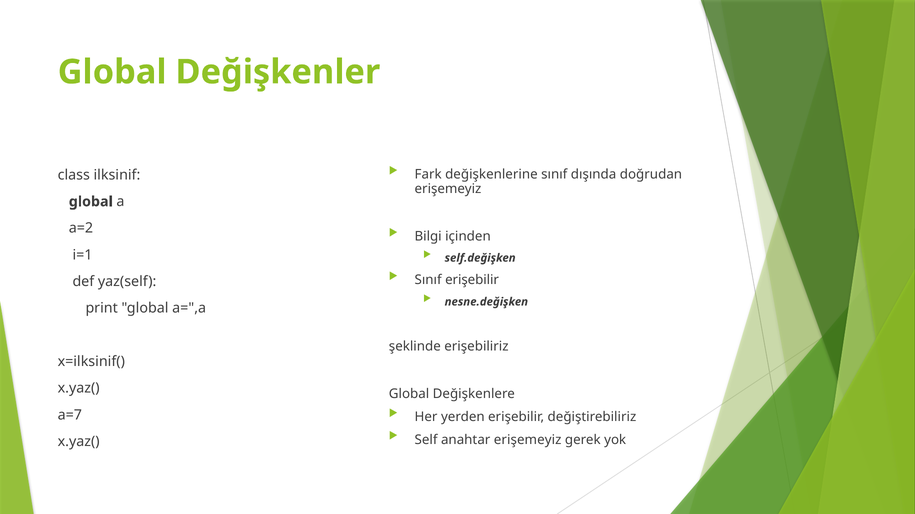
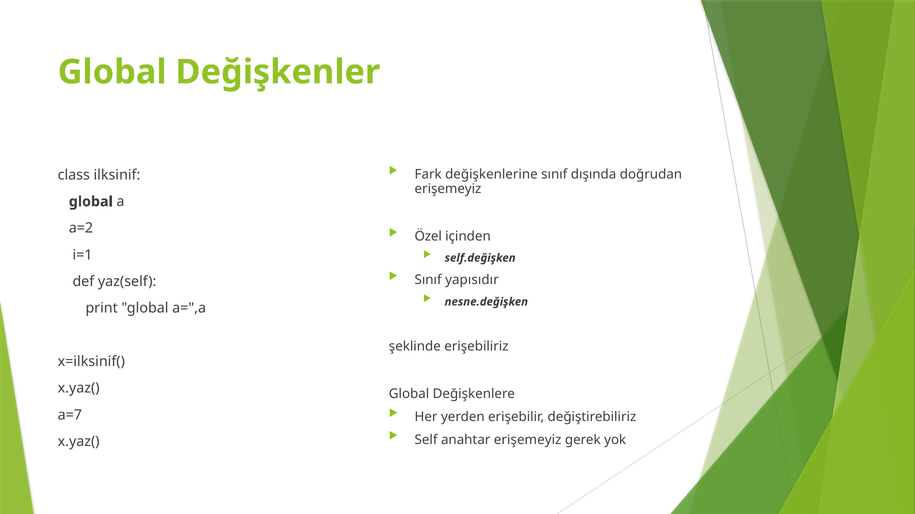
Bilgi: Bilgi -> Özel (428, 237)
Sınıf erişebilir: erişebilir -> yapısıdır (472, 280)
